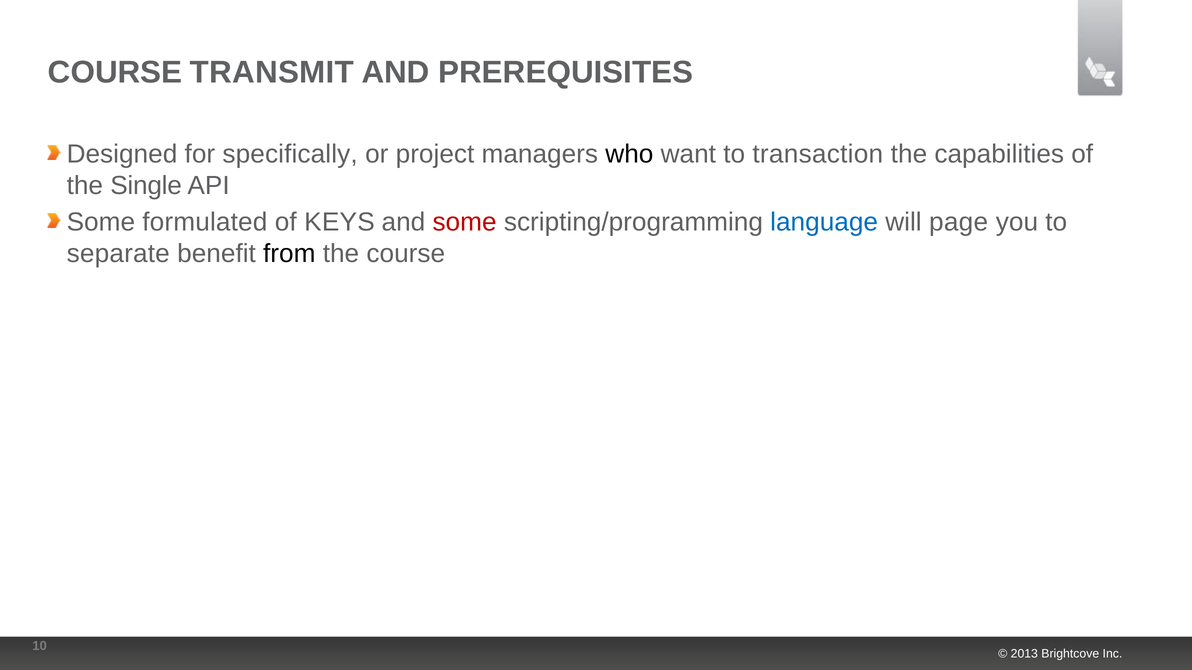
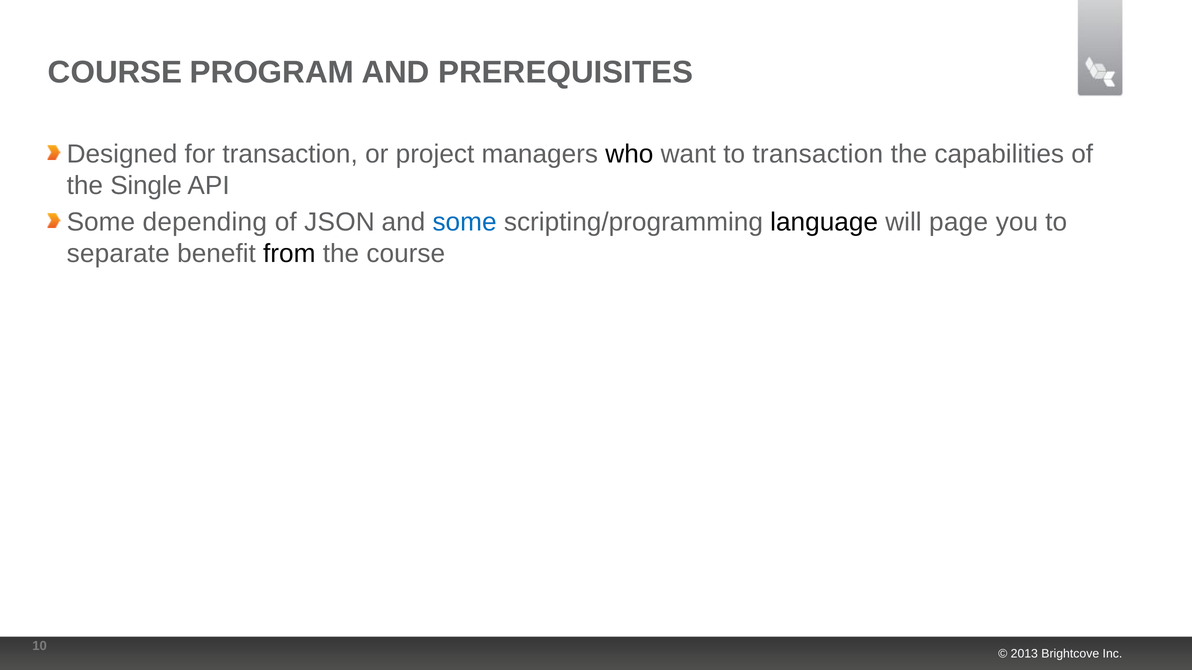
TRANSMIT: TRANSMIT -> PROGRAM (272, 73)
for specifically: specifically -> transaction (290, 154)
formulated: formulated -> depending (205, 223)
KEYS: KEYS -> JSON (339, 223)
some colour: red -> blue (465, 223)
language colour: blue -> black (824, 223)
